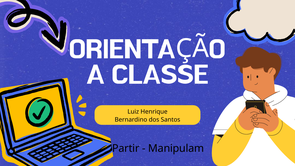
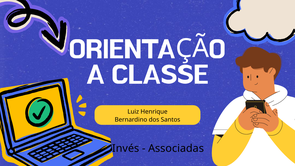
Partir: Partir -> Invés (126, 148)
Manipulam: Manipulam -> Associadas (176, 148)
